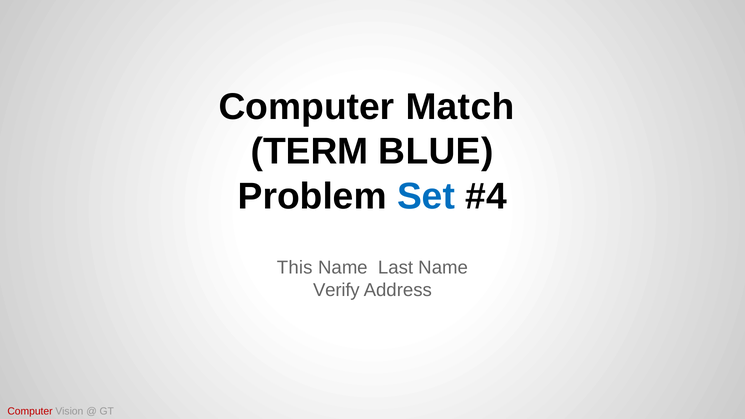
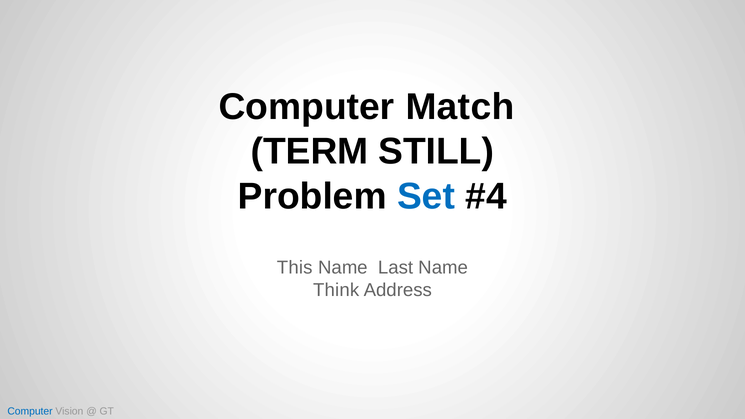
BLUE: BLUE -> STILL (436, 152)
Verify: Verify -> Think (336, 290)
Computer colour: red -> blue (30, 412)
